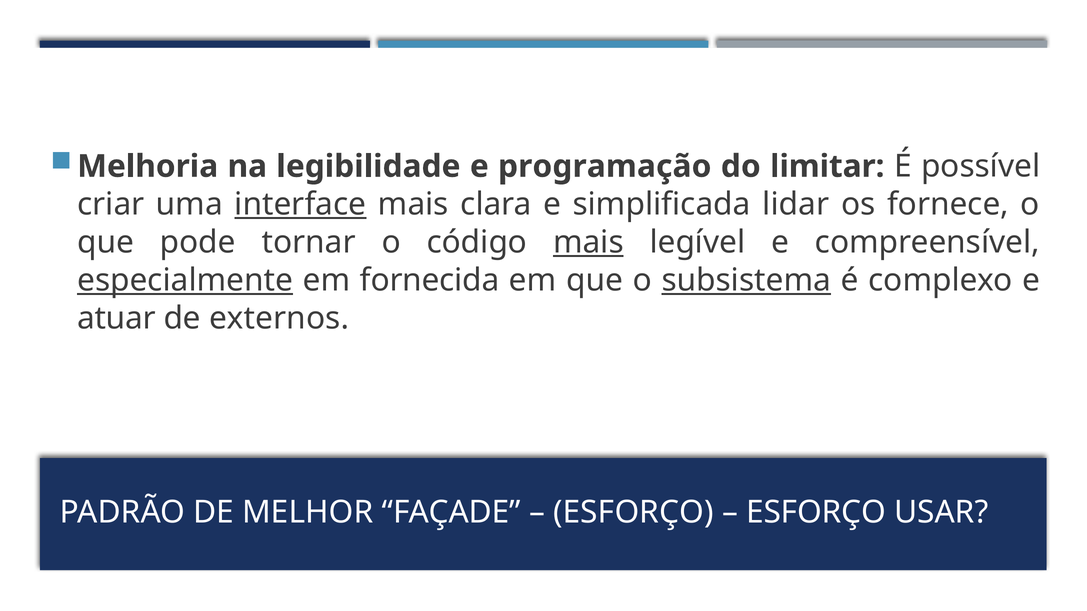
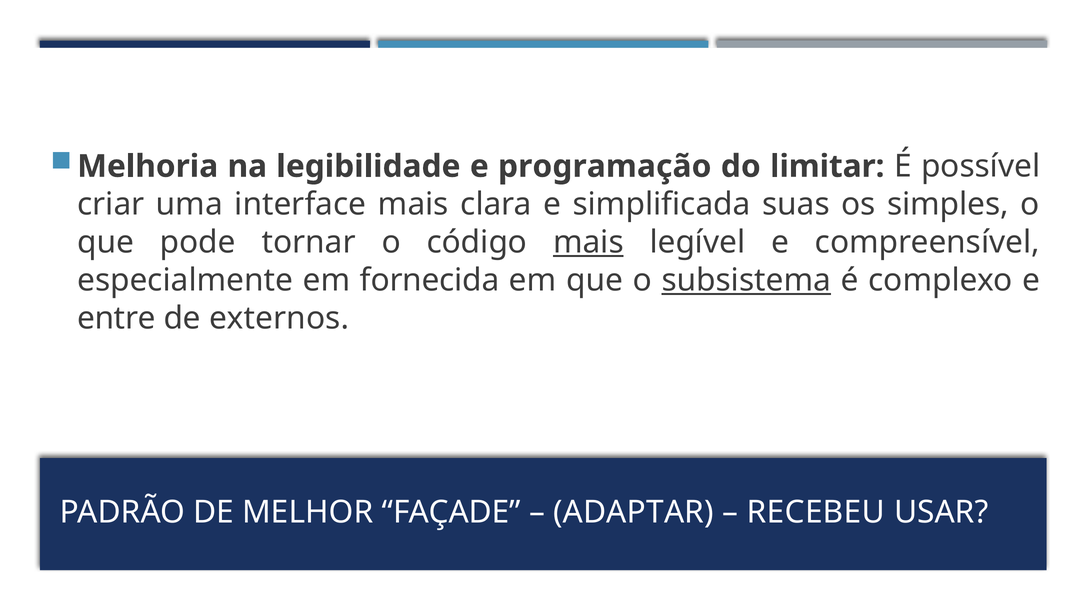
interface underline: present -> none (300, 204)
lidar: lidar -> suas (796, 204)
fornece: fornece -> simples (948, 204)
especialmente underline: present -> none (185, 280)
atuar: atuar -> entre (116, 318)
ESFORÇO: ESFORÇO -> ADAPTAR (633, 513)
ESFORÇO: ESFORÇO -> RECEBEU (816, 513)
